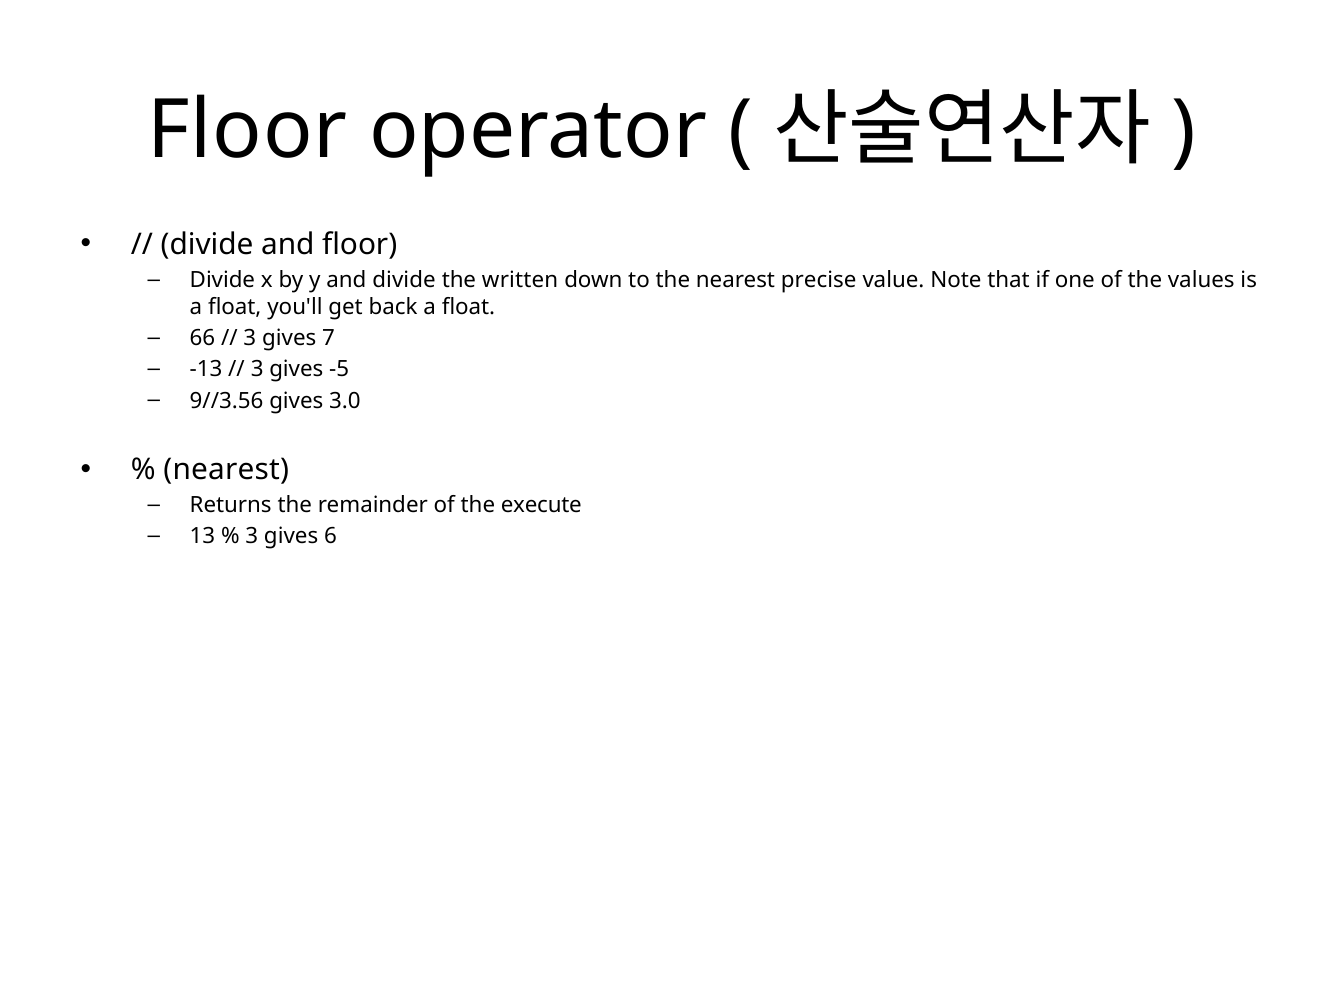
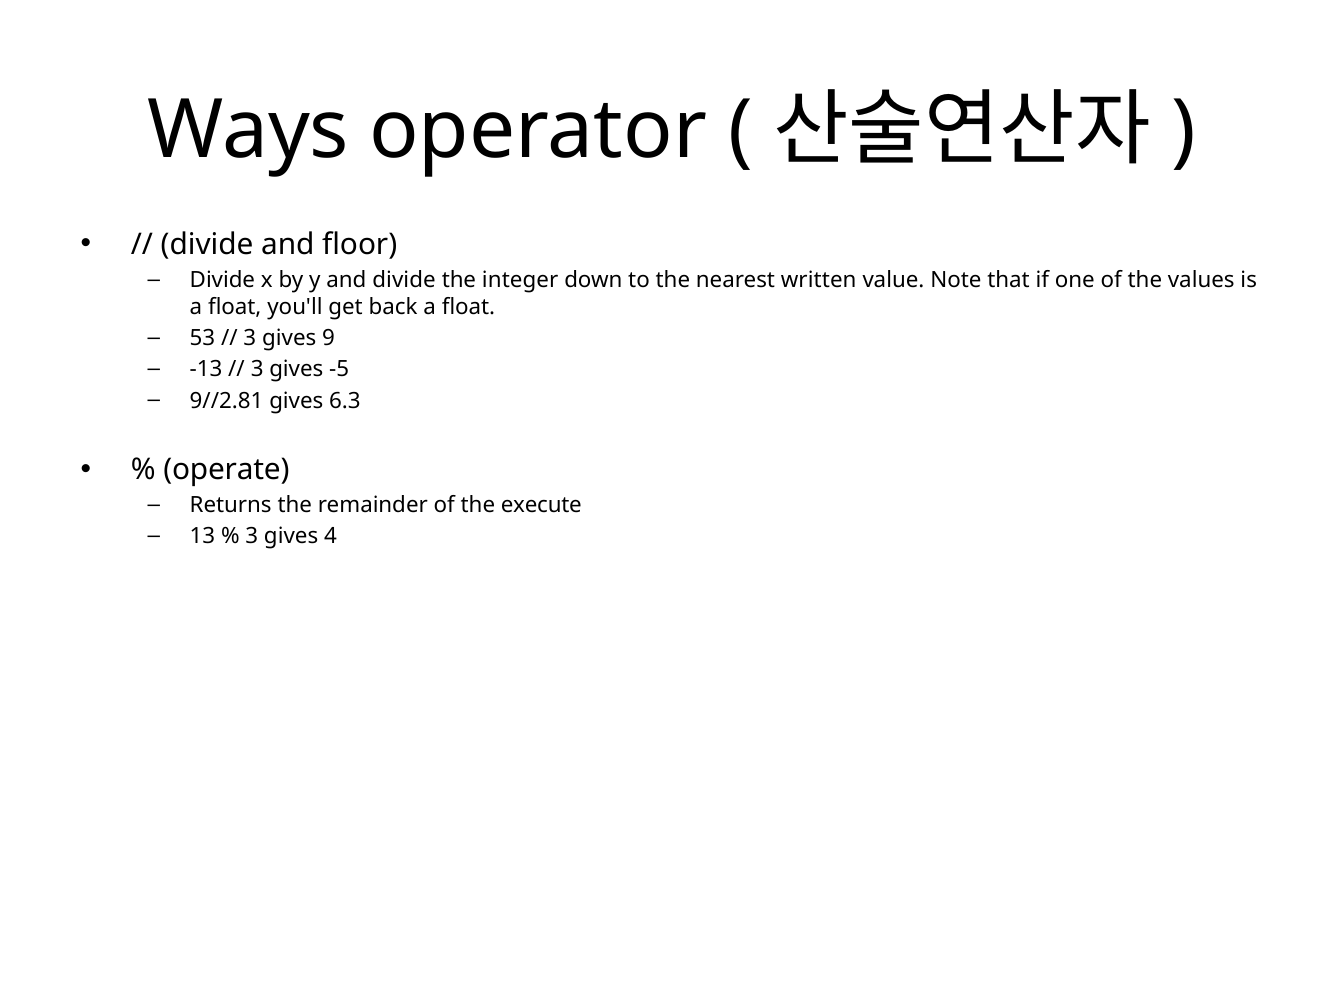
Floor: Floor -> Ways (248, 130)
written: written -> integer (520, 280)
precise: precise -> written (819, 280)
66: 66 -> 53 (202, 338)
7: 7 -> 9 (328, 338)
9//3.56: 9//3.56 -> 9//2.81 (227, 401)
3.0: 3.0 -> 6.3 (345, 401)
nearest: nearest -> operate (226, 470)
6: 6 -> 4 (330, 537)
